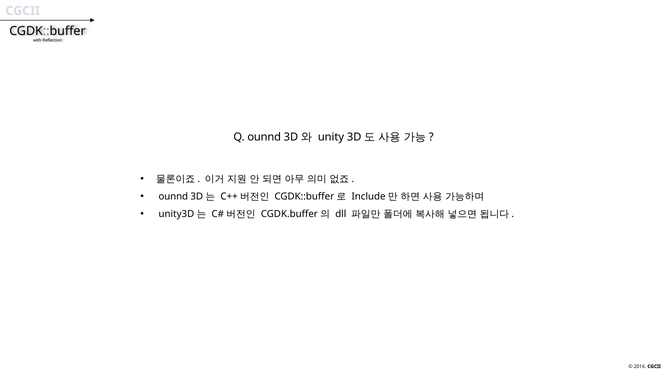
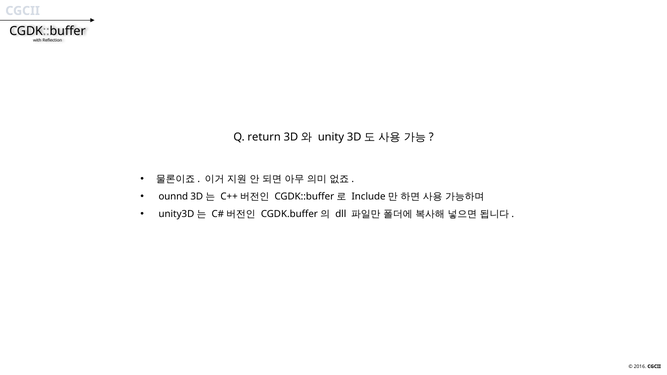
Q ounnd: ounnd -> return (264, 137)
